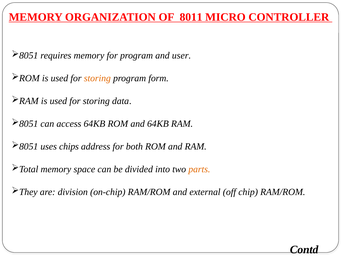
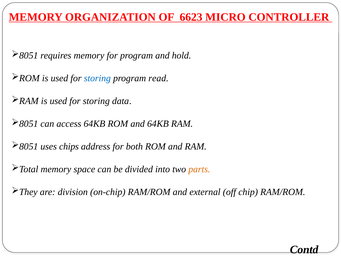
8011: 8011 -> 6623 (191, 17)
user: user -> hold (182, 55)
storing colour: orange -> blue (97, 78)
form: form -> read (158, 78)
